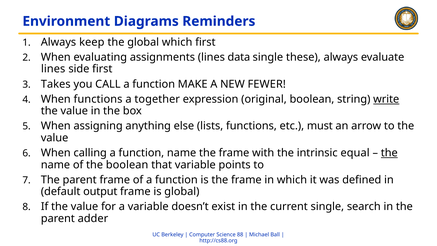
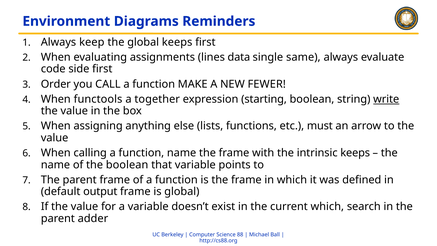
global which: which -> keeps (177, 42)
these: these -> same (303, 57)
lines: lines -> code (53, 69)
Takes: Takes -> Order (56, 84)
When functions: functions -> functools (98, 99)
original: original -> starting (264, 99)
intrinsic equal: equal -> keeps (355, 153)
the underline: present -> none (389, 153)
current single: single -> which (327, 207)
